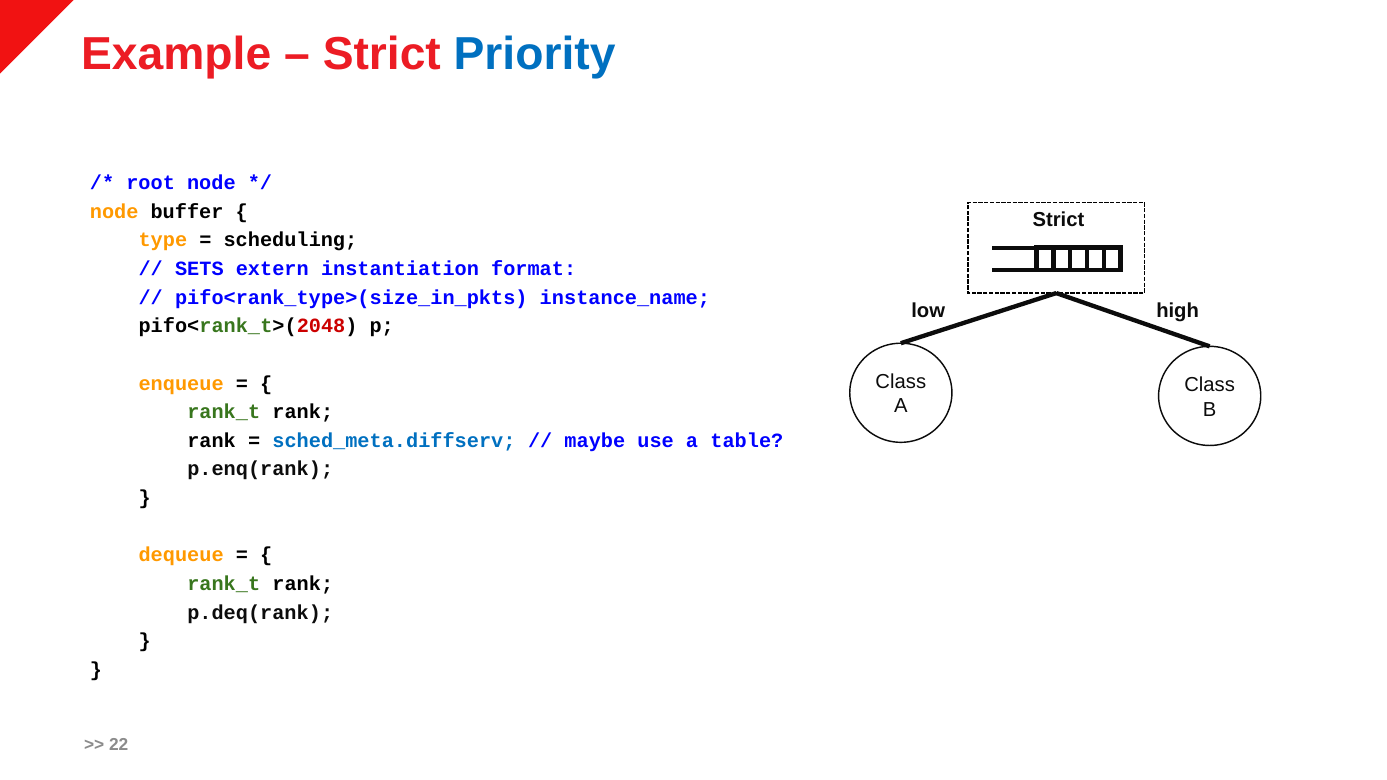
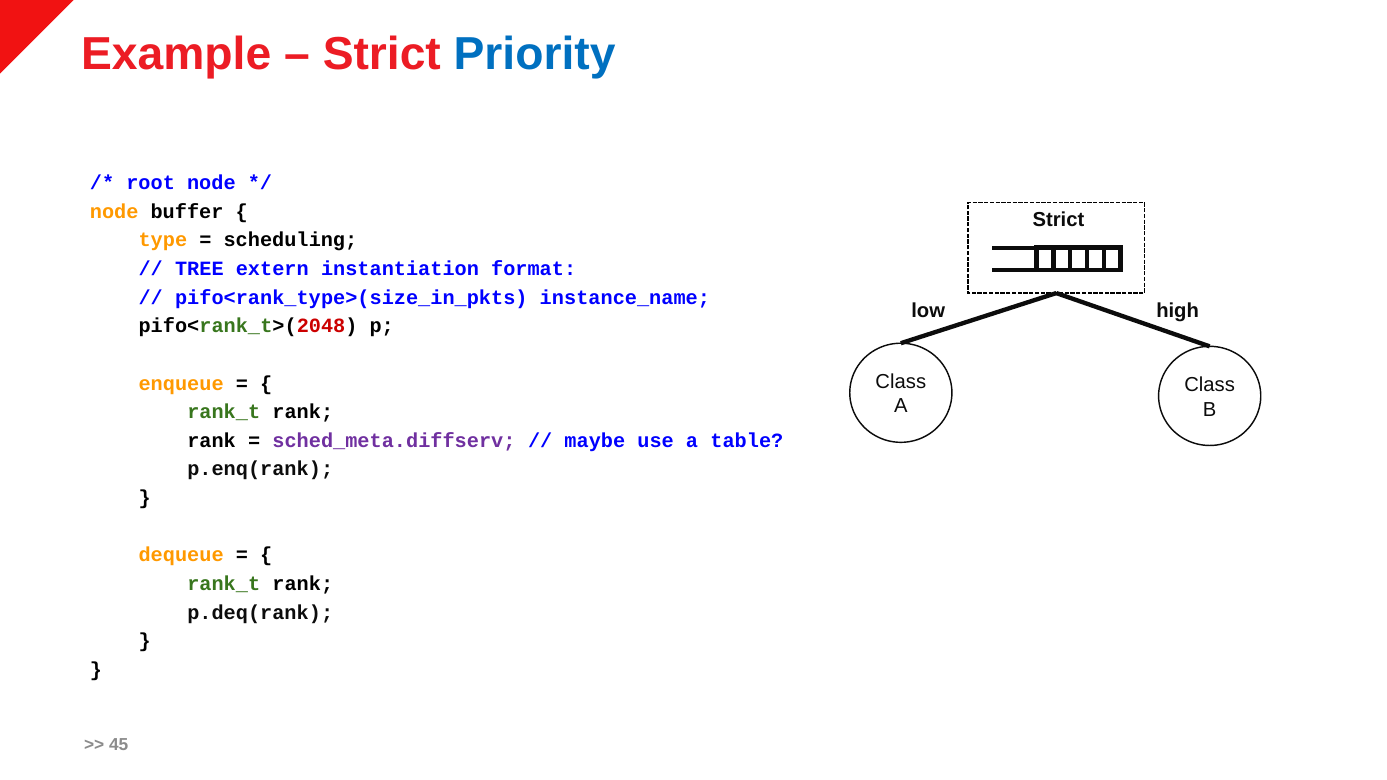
SETS: SETS -> TREE (199, 269)
sched_meta.diffserv colour: blue -> purple (394, 441)
22: 22 -> 45 (119, 745)
